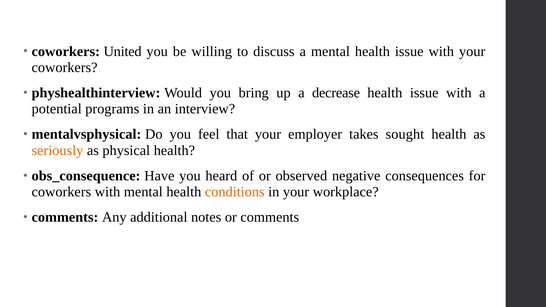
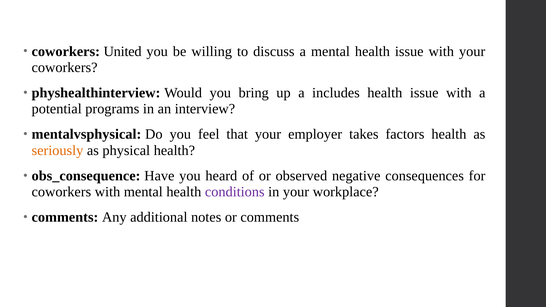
decrease: decrease -> includes (336, 93)
sought: sought -> factors (405, 134)
conditions colour: orange -> purple (235, 192)
